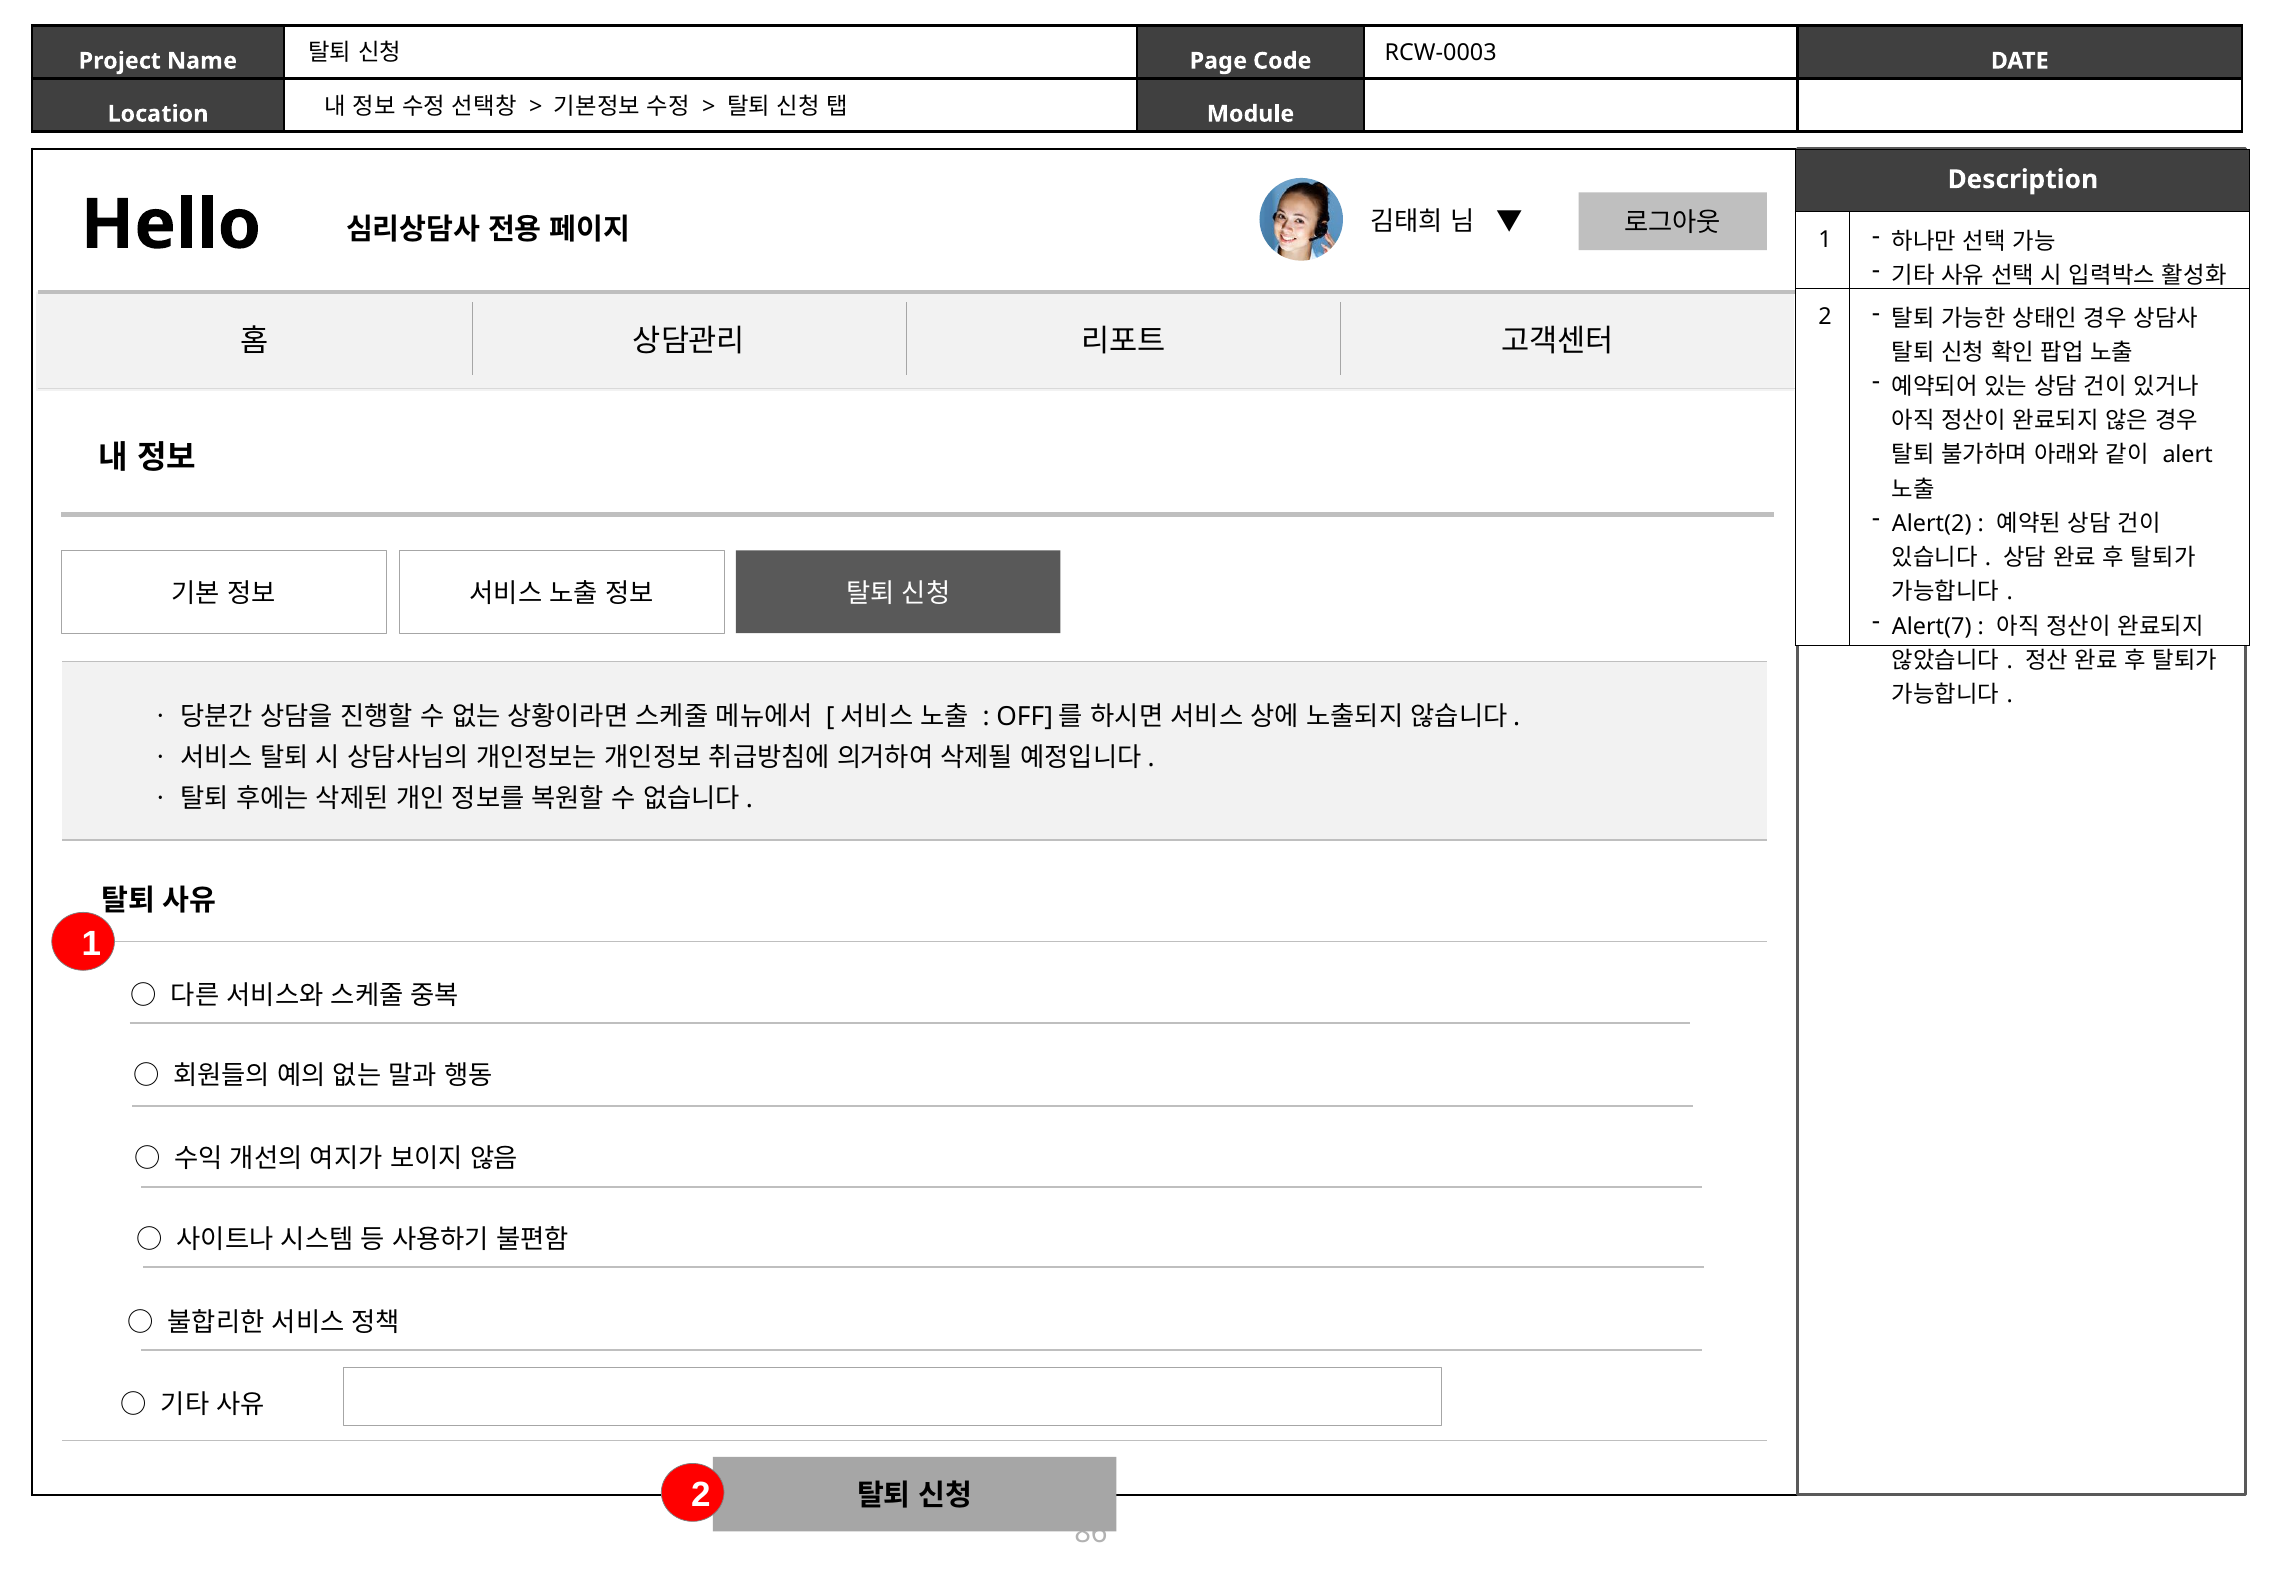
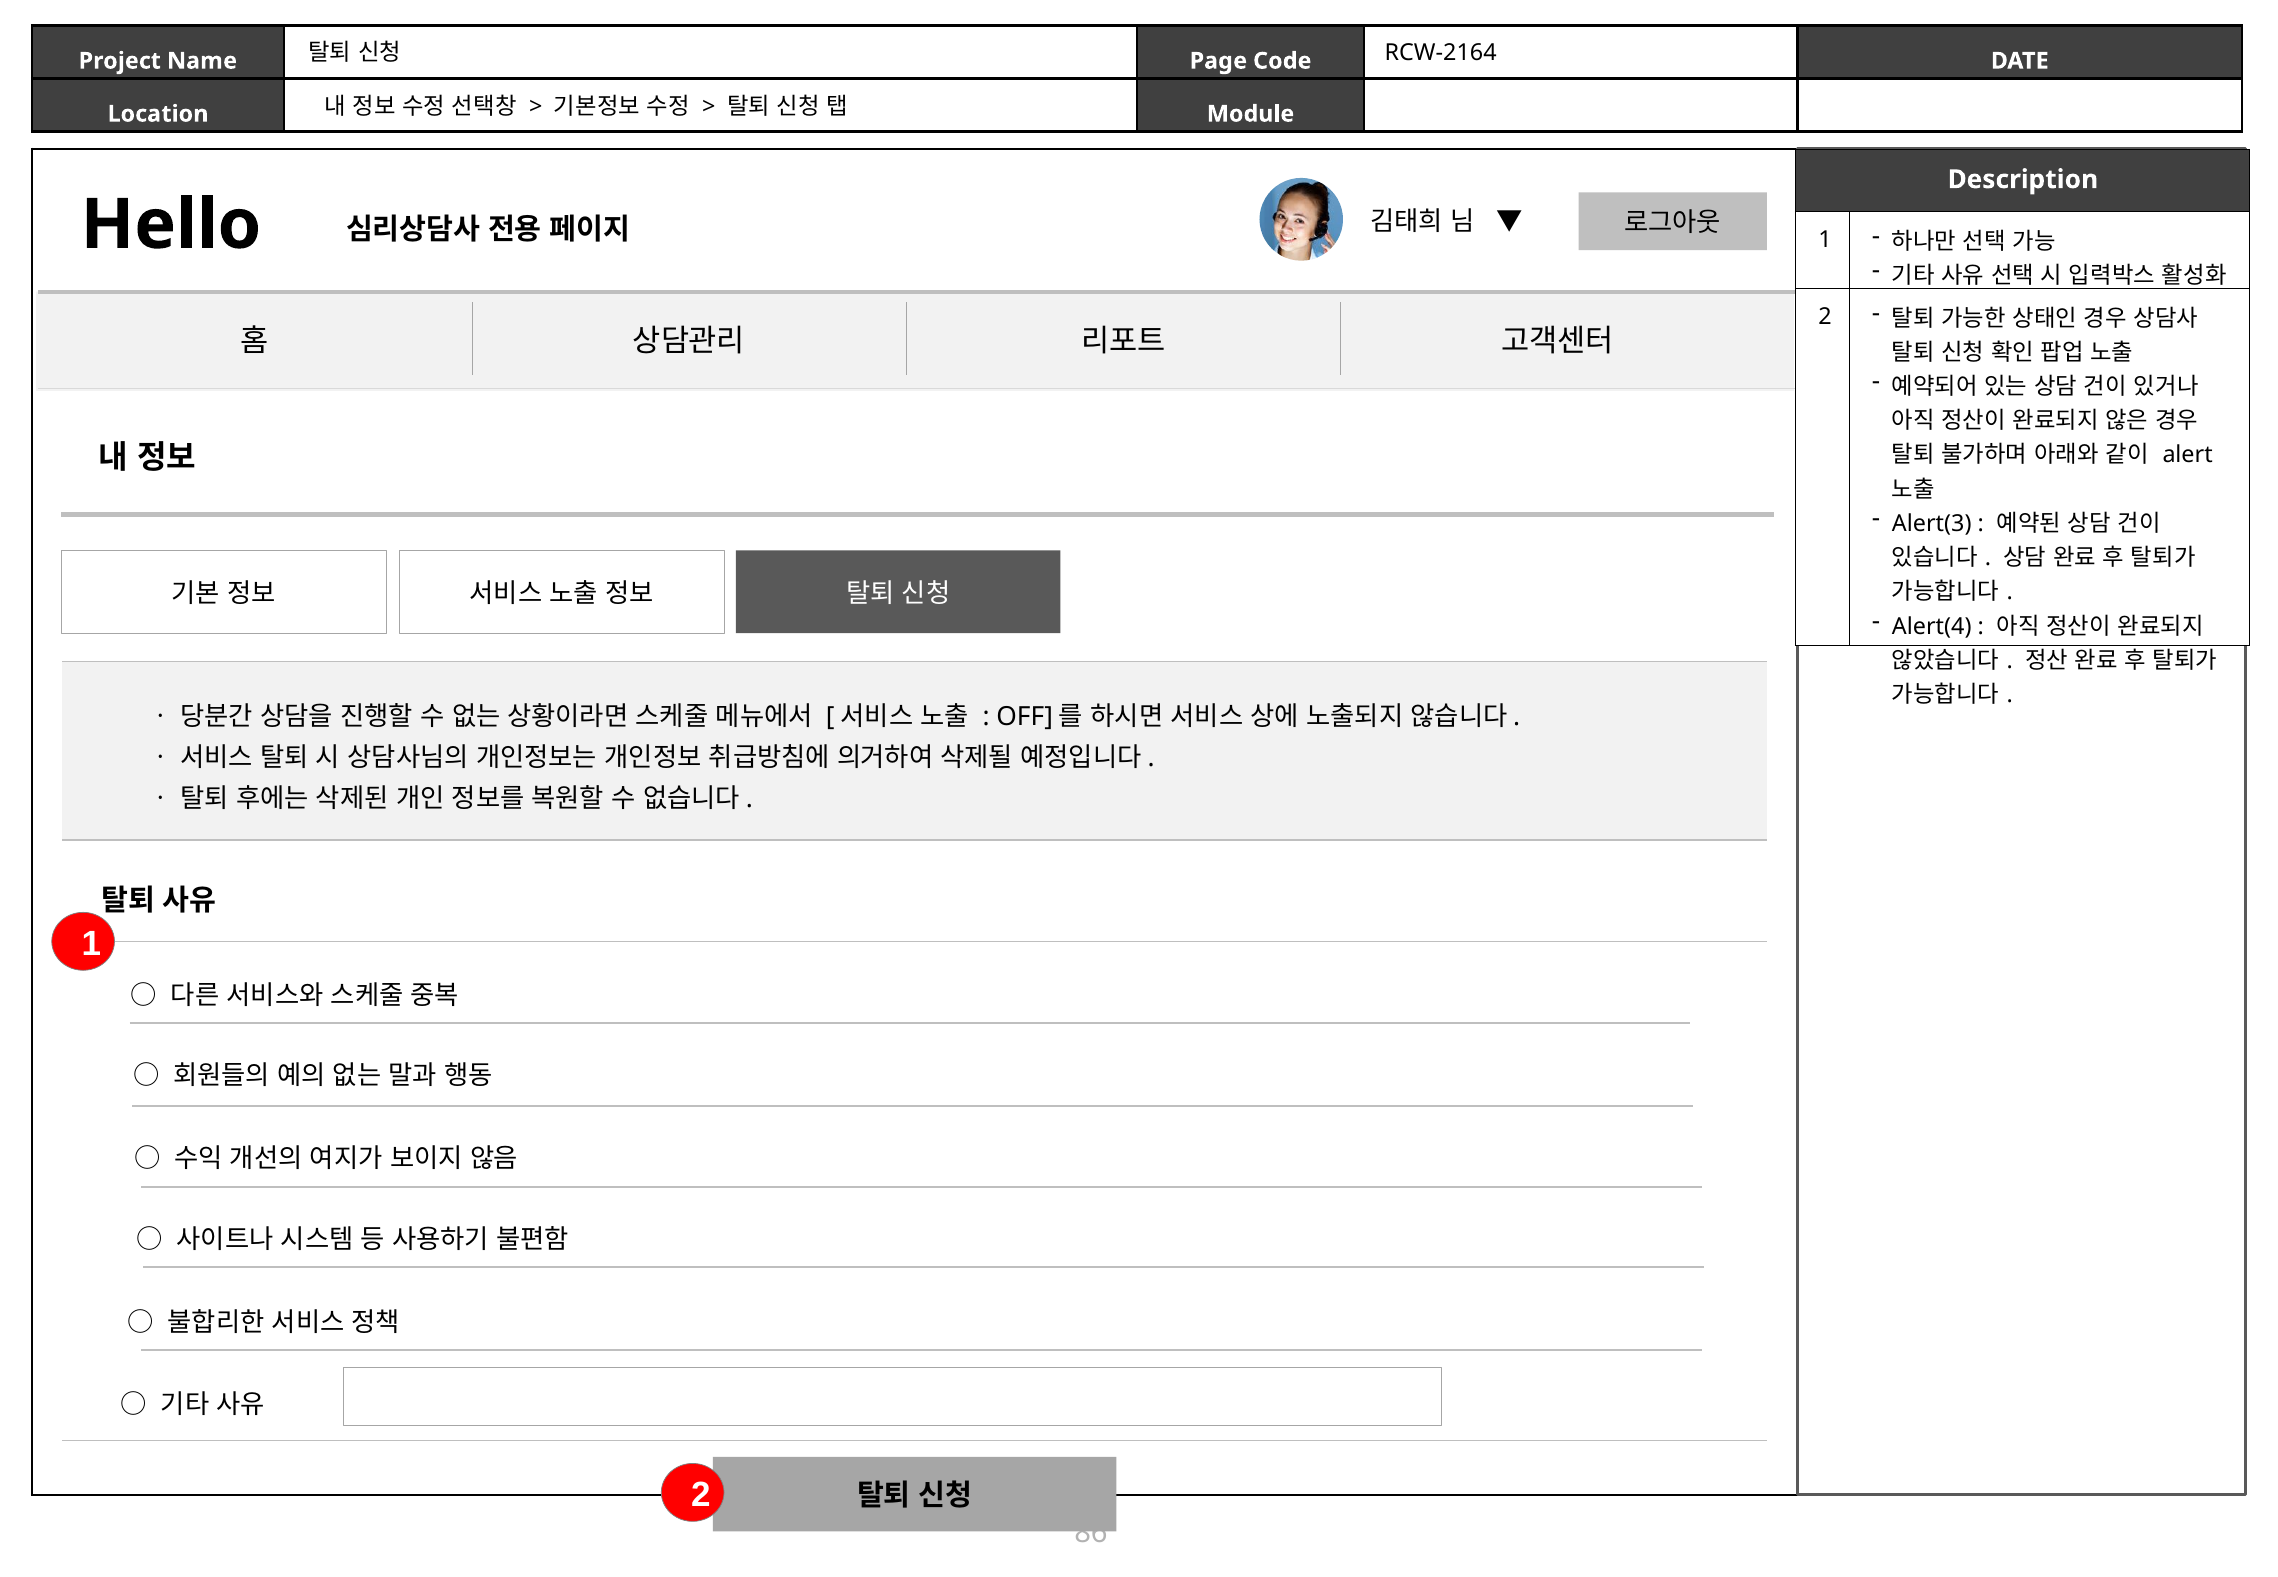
RCW-0003: RCW-0003 -> RCW-2164 (1441, 53)
Alert(2: Alert(2 -> Alert(3 (1932, 523)
Alert(7: Alert(7 -> Alert(4 (1932, 626)
